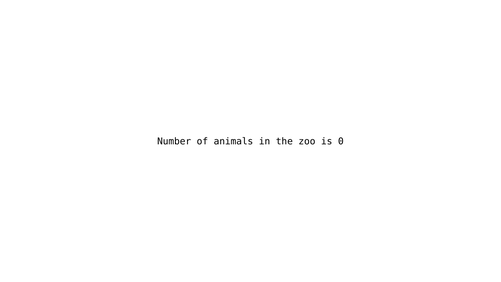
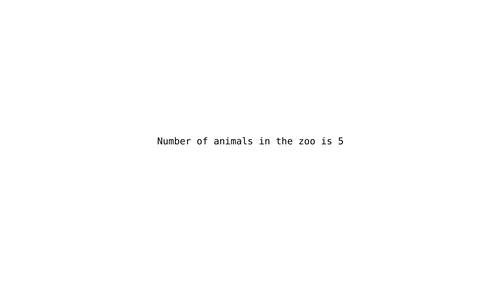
0: 0 -> 5 (341, 141)
